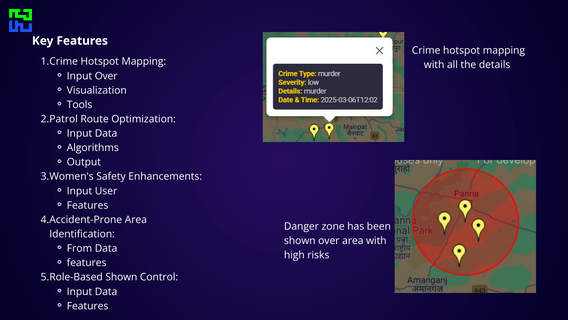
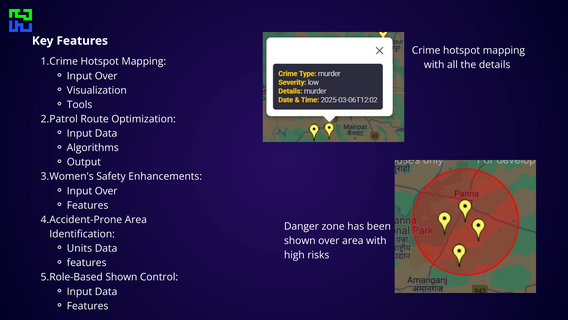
User: User -> Over (106, 191)
From: From -> Units (79, 248)
